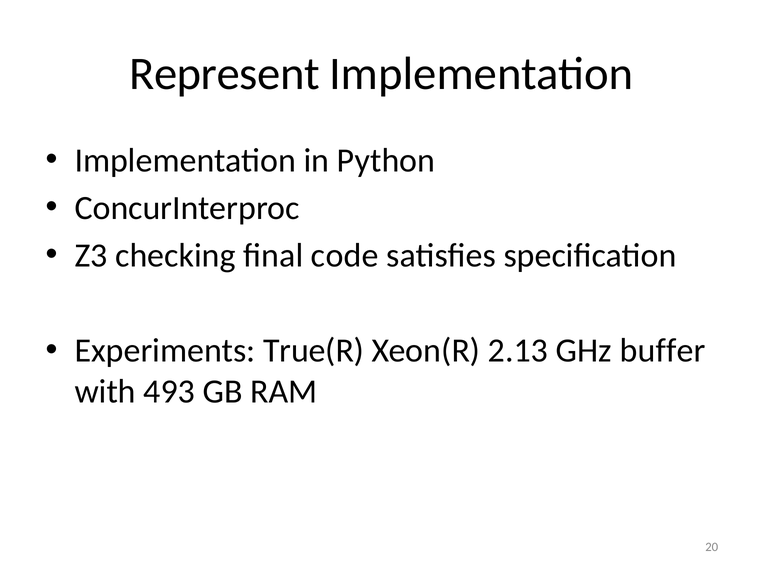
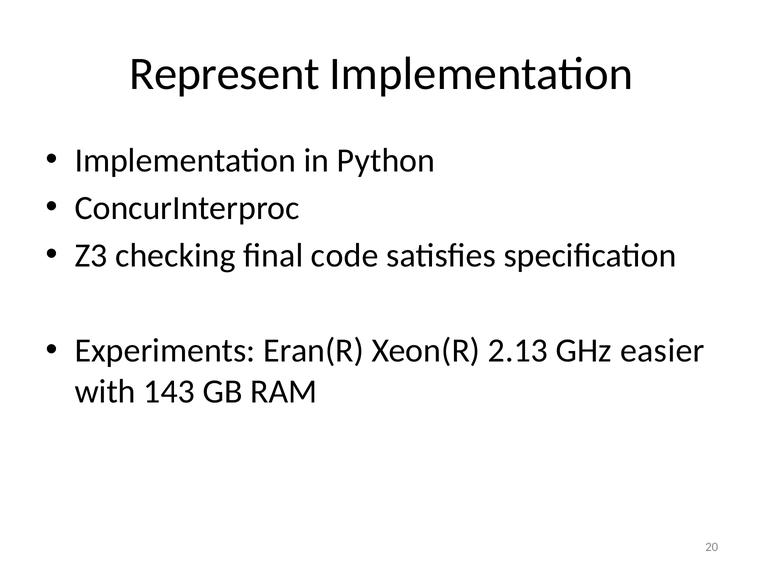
True(R: True(R -> Eran(R (314, 351)
buffer: buffer -> easier (662, 351)
493: 493 -> 143 (169, 391)
